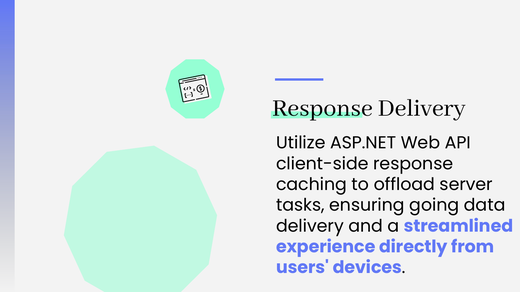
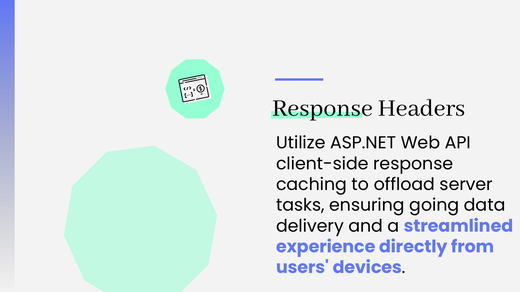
Response Delivery: Delivery -> Headers (422, 107)
